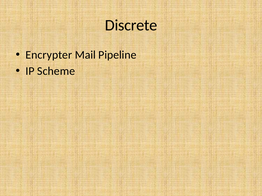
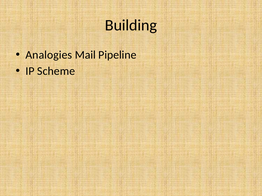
Discrete: Discrete -> Building (131, 25)
Encrypter: Encrypter -> Analogies (49, 55)
